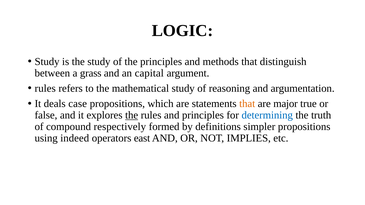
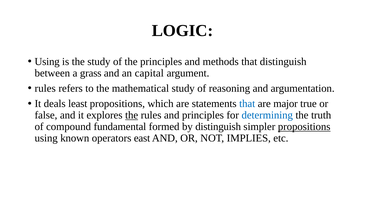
Study: Study -> Using (47, 62)
case: case -> least (78, 104)
that colour: orange -> blue (247, 104)
respectively: respectively -> fundamental (120, 127)
by definitions: definitions -> distinguish (218, 127)
propositions underline: none -> present (304, 127)
indeed: indeed -> known (75, 138)
